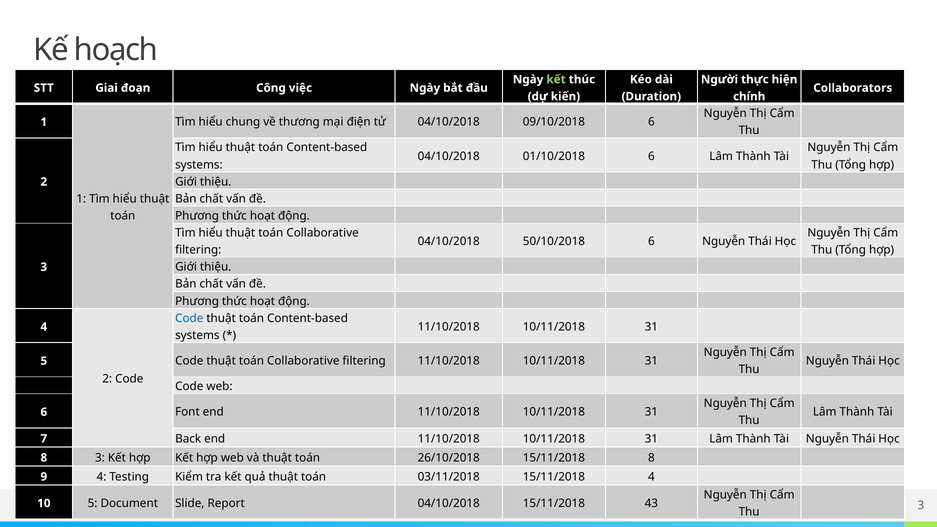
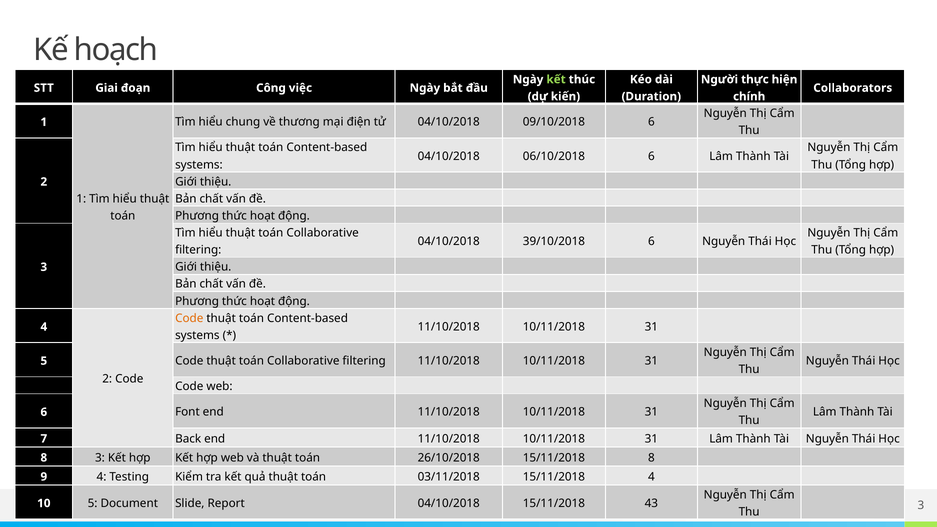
01/10/2018: 01/10/2018 -> 06/10/2018 (554, 156)
50/10/2018: 50/10/2018 -> 39/10/2018 (554, 241)
Code colour: blue -> orange (189, 318)
